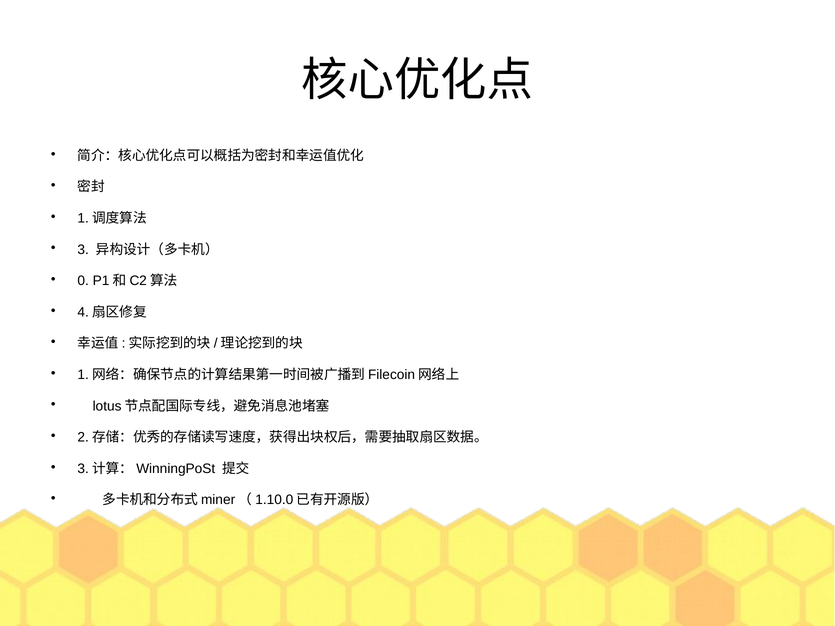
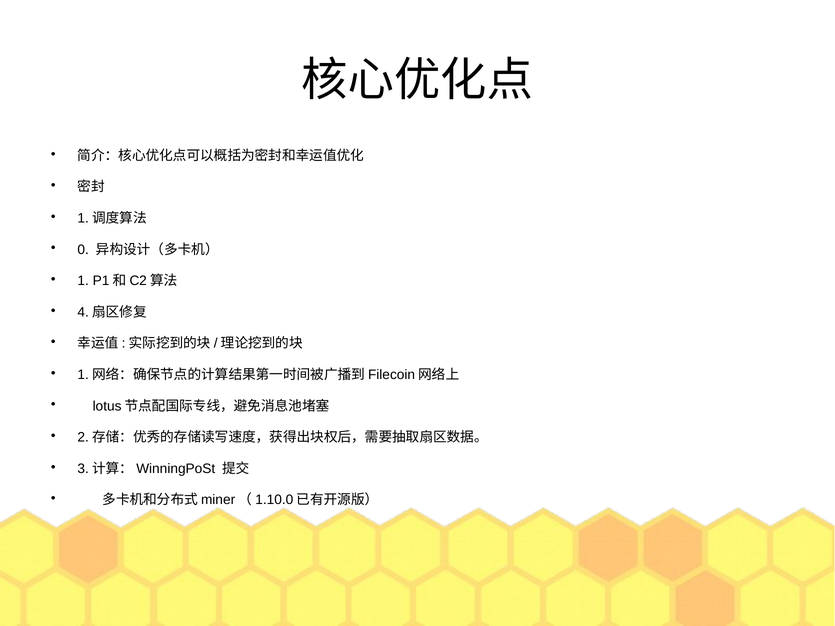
3: 3 -> 0 (83, 250)
0: 0 -> 1 (83, 281)
